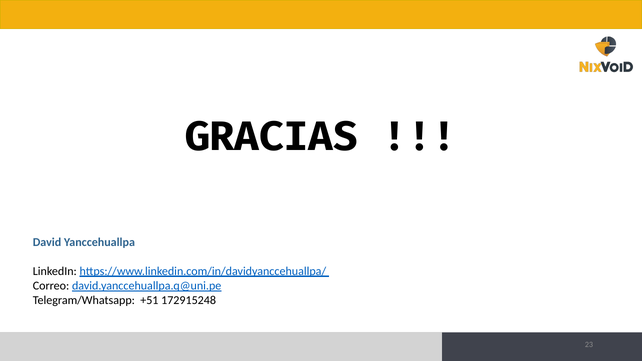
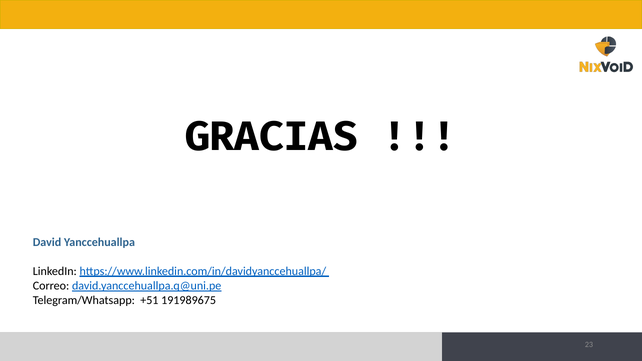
172915248: 172915248 -> 191989675 (189, 301)
